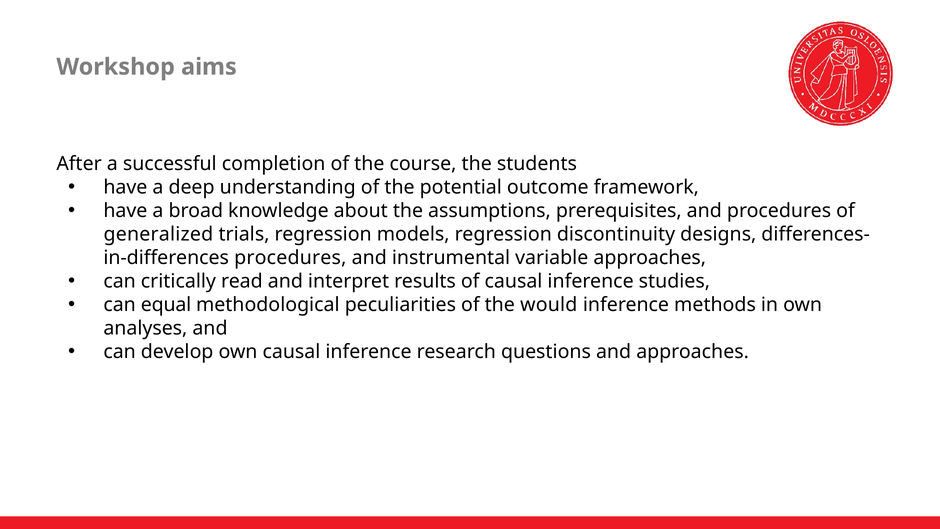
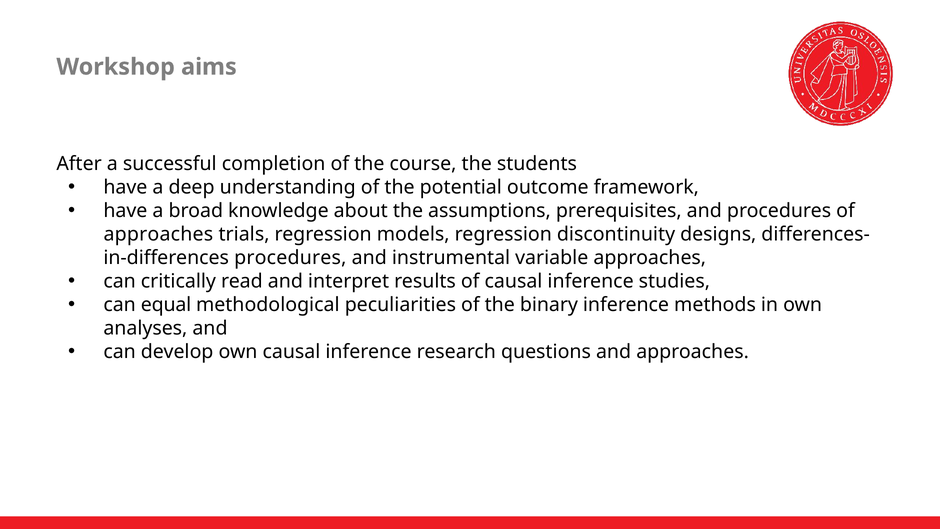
generalized: generalized -> approaches (158, 234)
would: would -> binary (549, 305)
